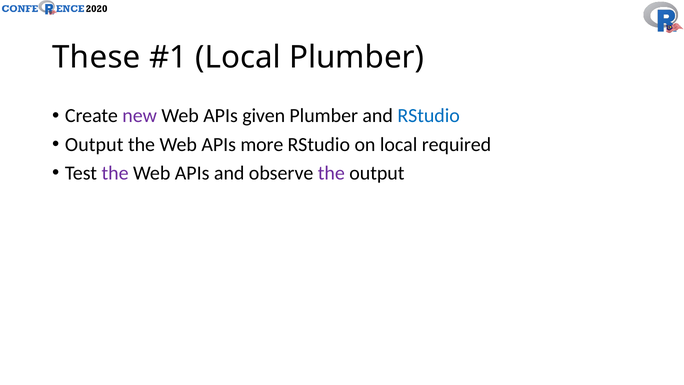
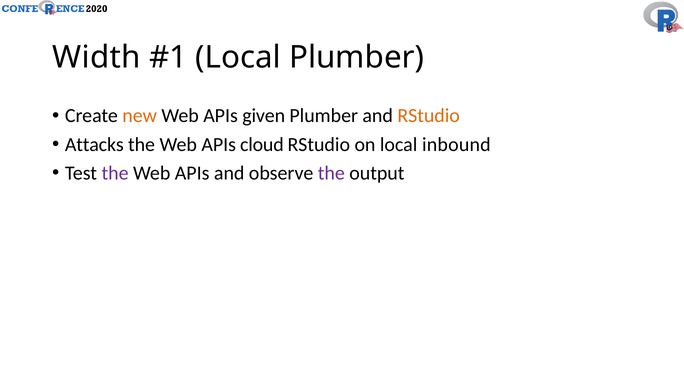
These: These -> Width (96, 57)
new colour: purple -> orange (140, 116)
RStudio colour: blue -> orange (429, 116)
Output: Output -> Attacks (94, 144)
more: more -> cloud (262, 144)
required: required -> inbound (456, 144)
